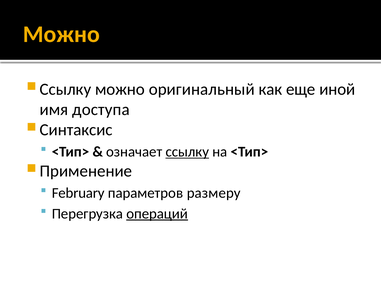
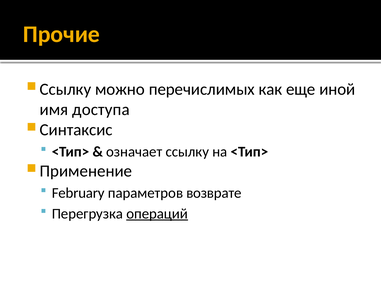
Можно: Можно -> Прочие (61, 34)
оригинальный: оригинальный -> перечислимых (202, 89)
ссылку underline: present -> none (187, 152)
размеру: размеру -> возврате (214, 193)
